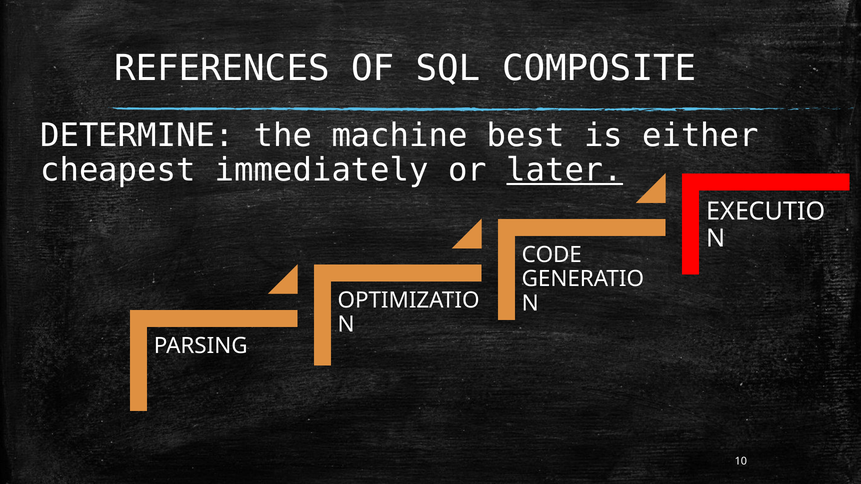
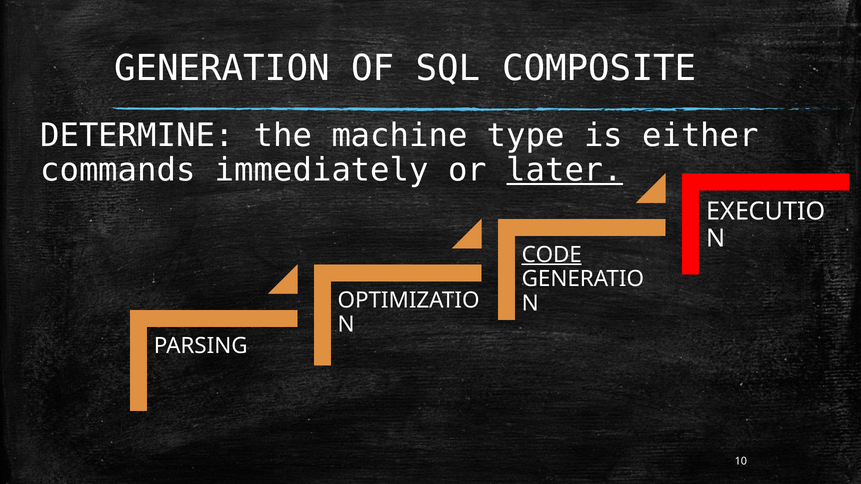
REFERENCES: REFERENCES -> GENERATION (222, 69)
best: best -> type (526, 136)
cheapest: cheapest -> commands (118, 170)
CODE underline: none -> present (552, 255)
